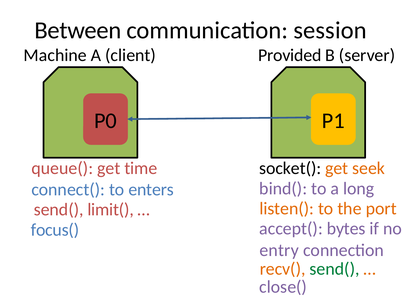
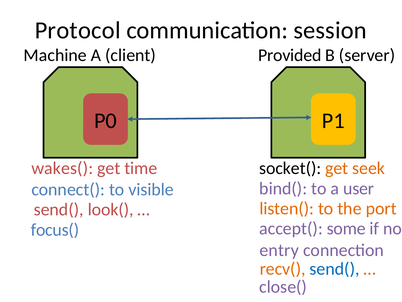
Between: Between -> Protocol (78, 30)
queue(: queue( -> wakes( (62, 168)
long: long -> user (359, 188)
enters: enters -> visible (151, 189)
limit(: limit( -> look( (111, 209)
bytes: bytes -> some (346, 228)
send( colour: green -> blue (335, 269)
